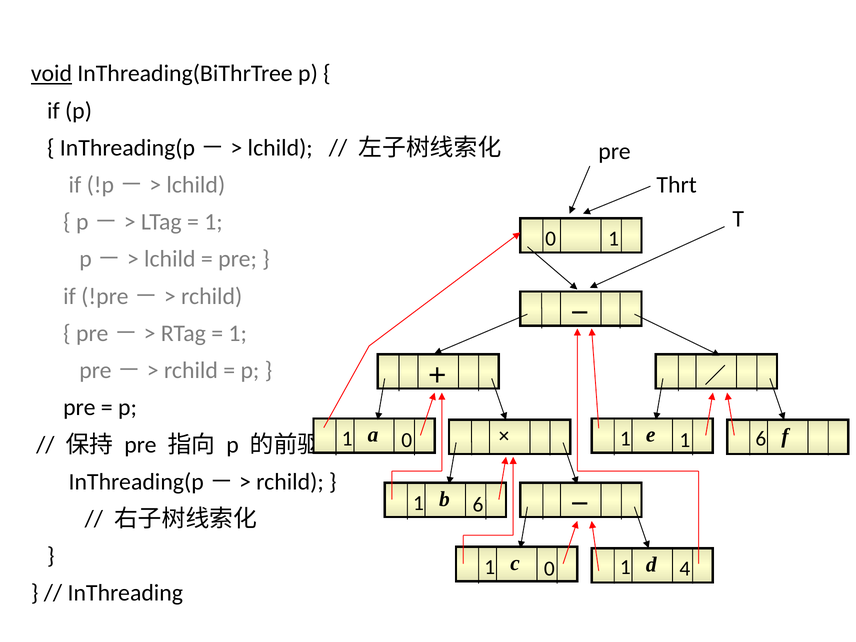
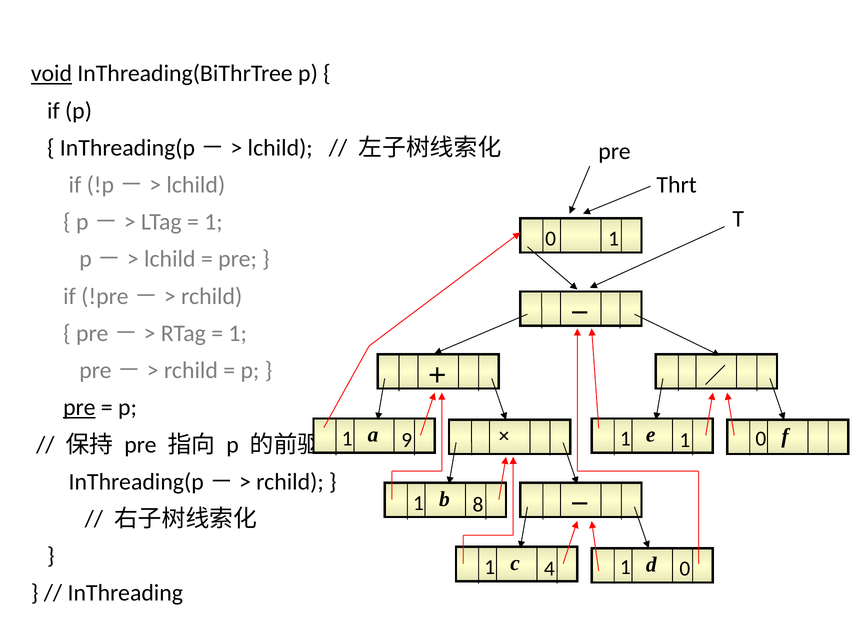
pre underline: none -> present (79, 408)
0: 0 -> 9 (407, 440)
1 1 6: 6 -> 0 (761, 439)
6: 6 -> 8 (478, 505)
0: 0 -> 4 (549, 569)
4: 4 -> 0 (685, 569)
